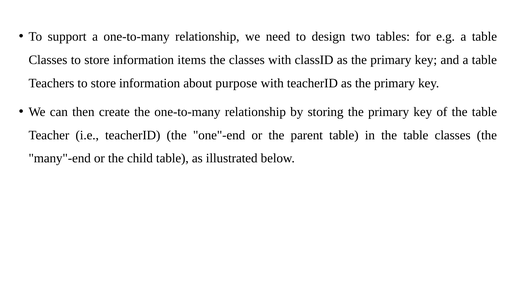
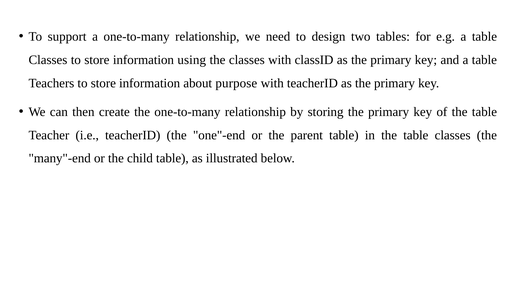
items: items -> using (192, 60)
